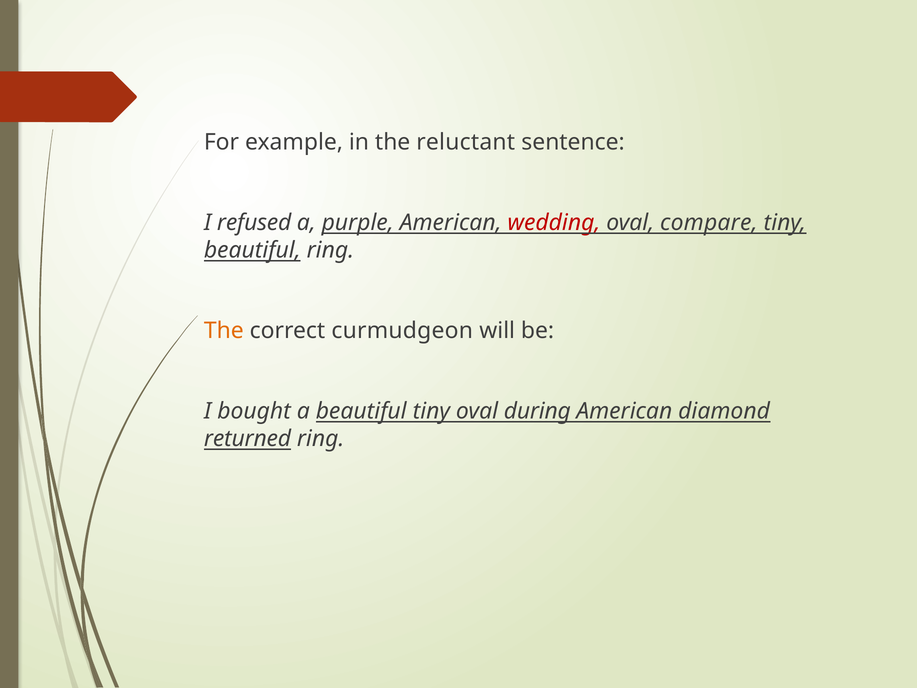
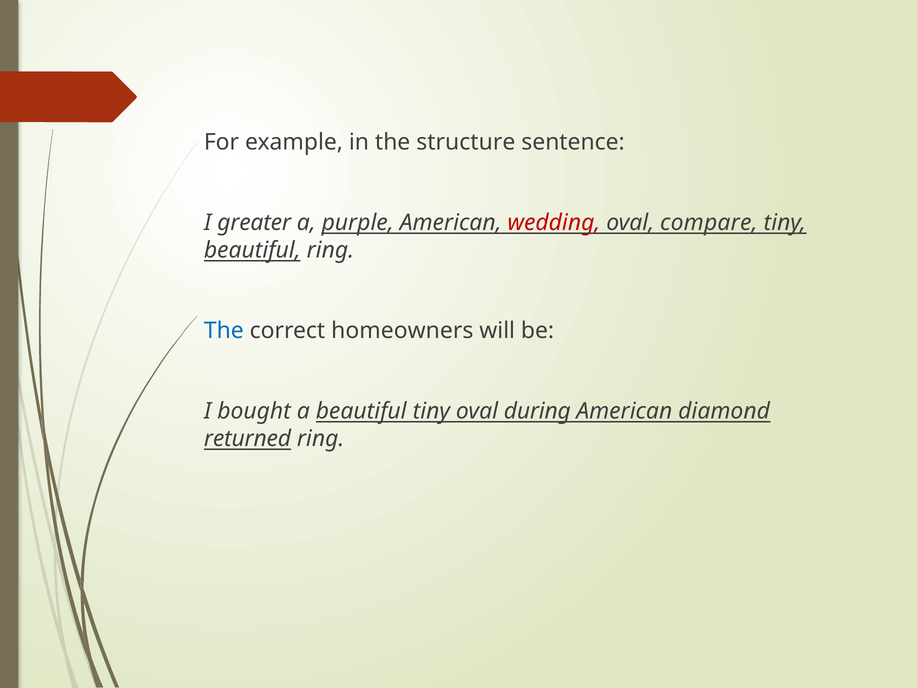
reluctant: reluctant -> structure (466, 142)
refused: refused -> greater (254, 223)
The colour: orange -> blue (224, 331)
curmudgeon: curmudgeon -> homeowners (402, 331)
